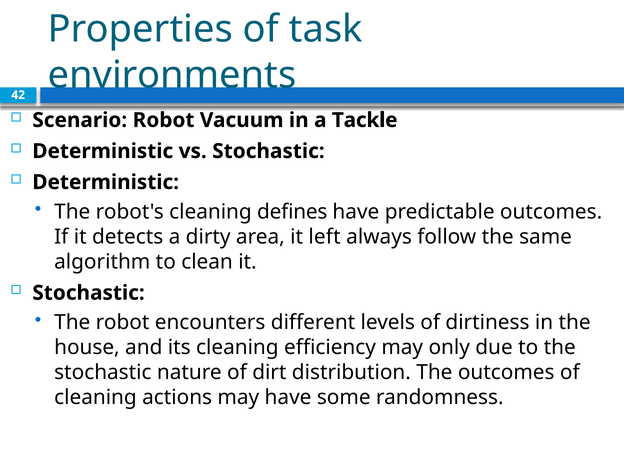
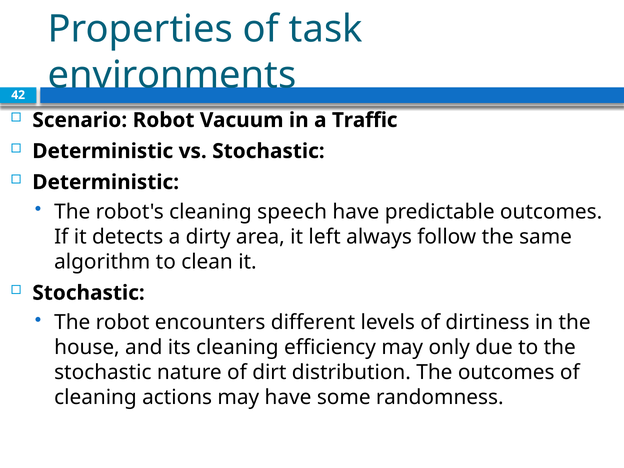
Tackle: Tackle -> Traffic (365, 120)
defines: defines -> speech (292, 212)
